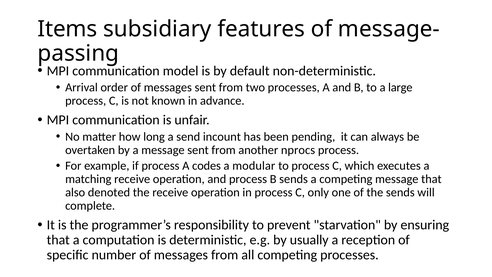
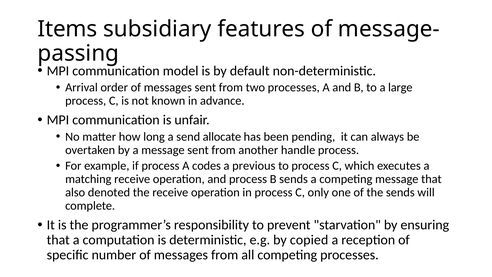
incount: incount -> allocate (222, 137)
nprocs: nprocs -> handle (298, 150)
modular: modular -> previous (254, 166)
usually: usually -> copied (309, 240)
